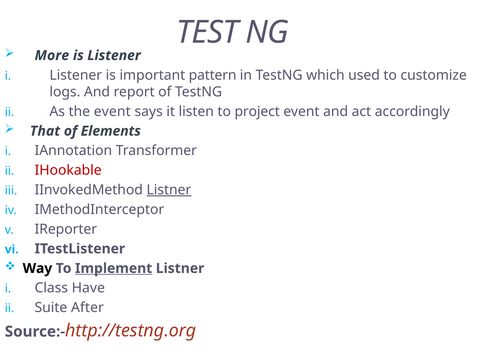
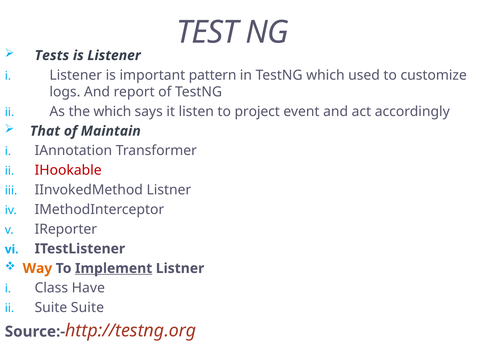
More: More -> Tests (52, 55)
the event: event -> which (112, 111)
Elements: Elements -> Maintain (111, 131)
Listner underline: present -> none (169, 190)
Way colour: black -> orange (37, 268)
Suite After: After -> Suite (87, 307)
